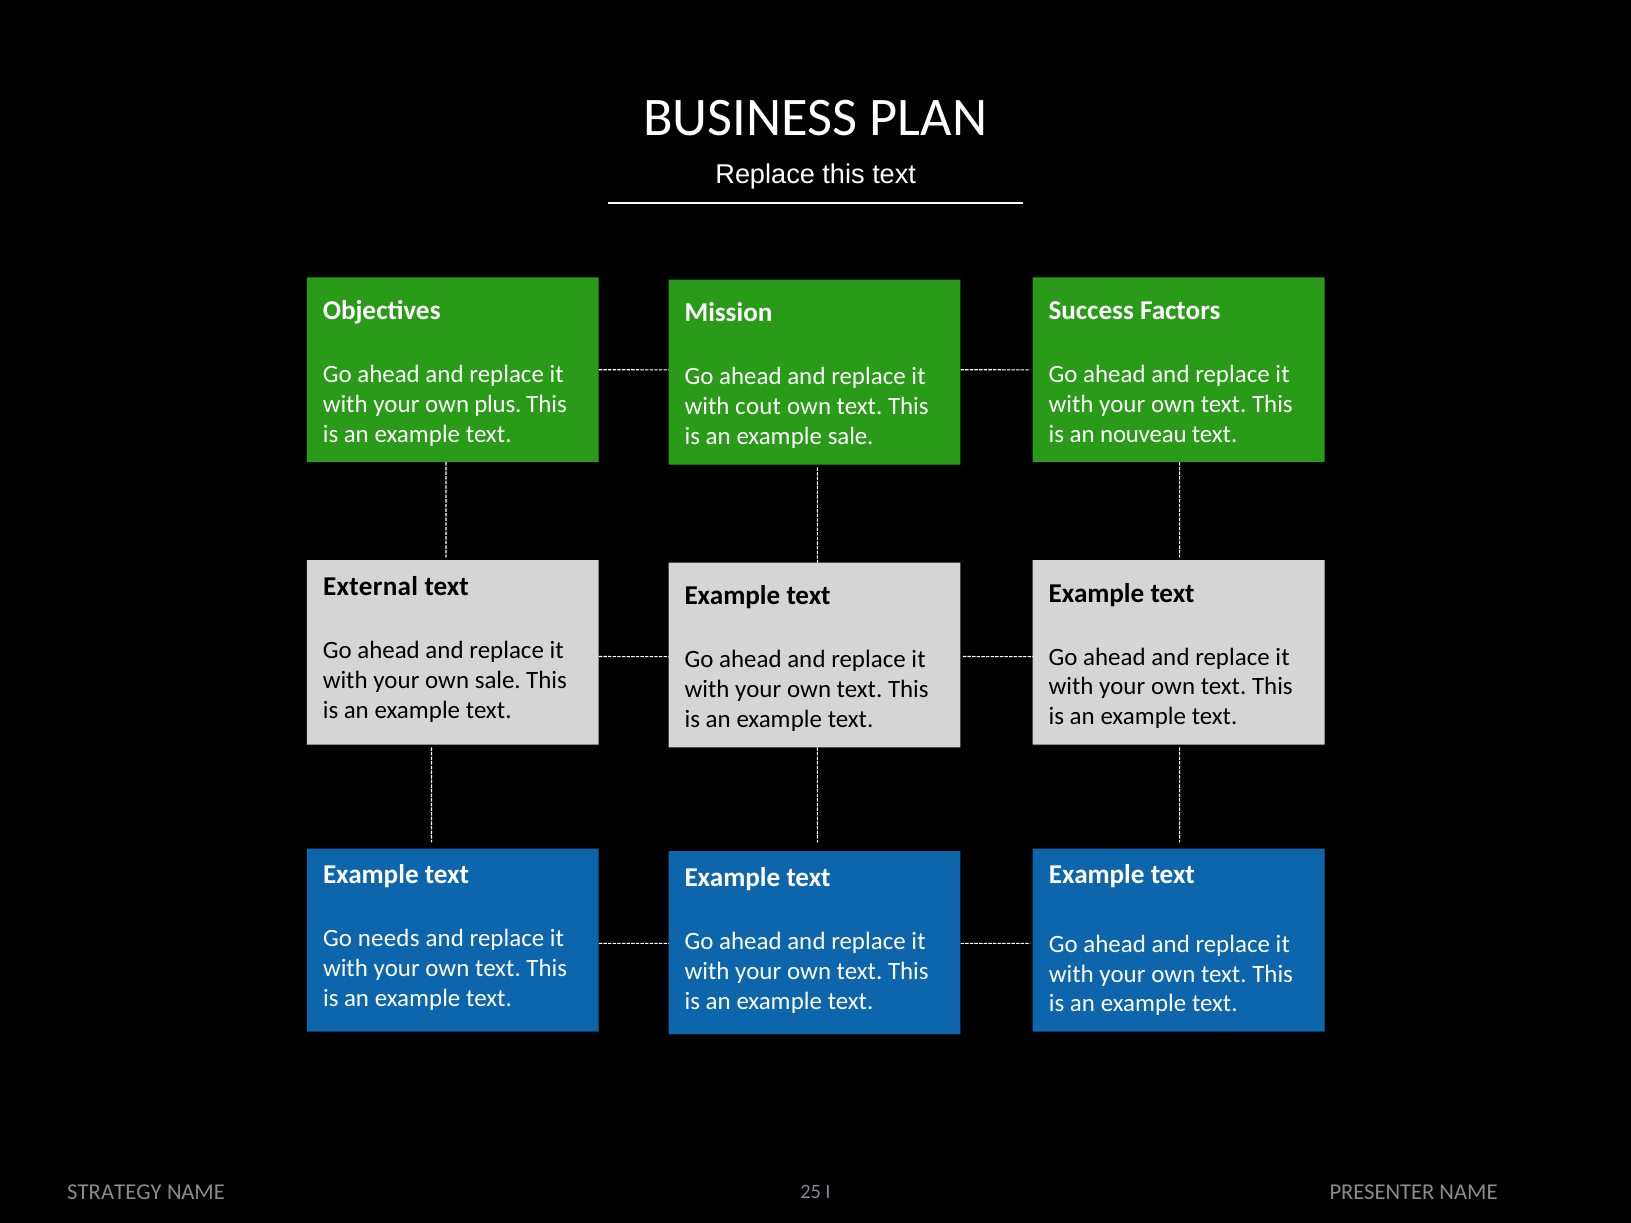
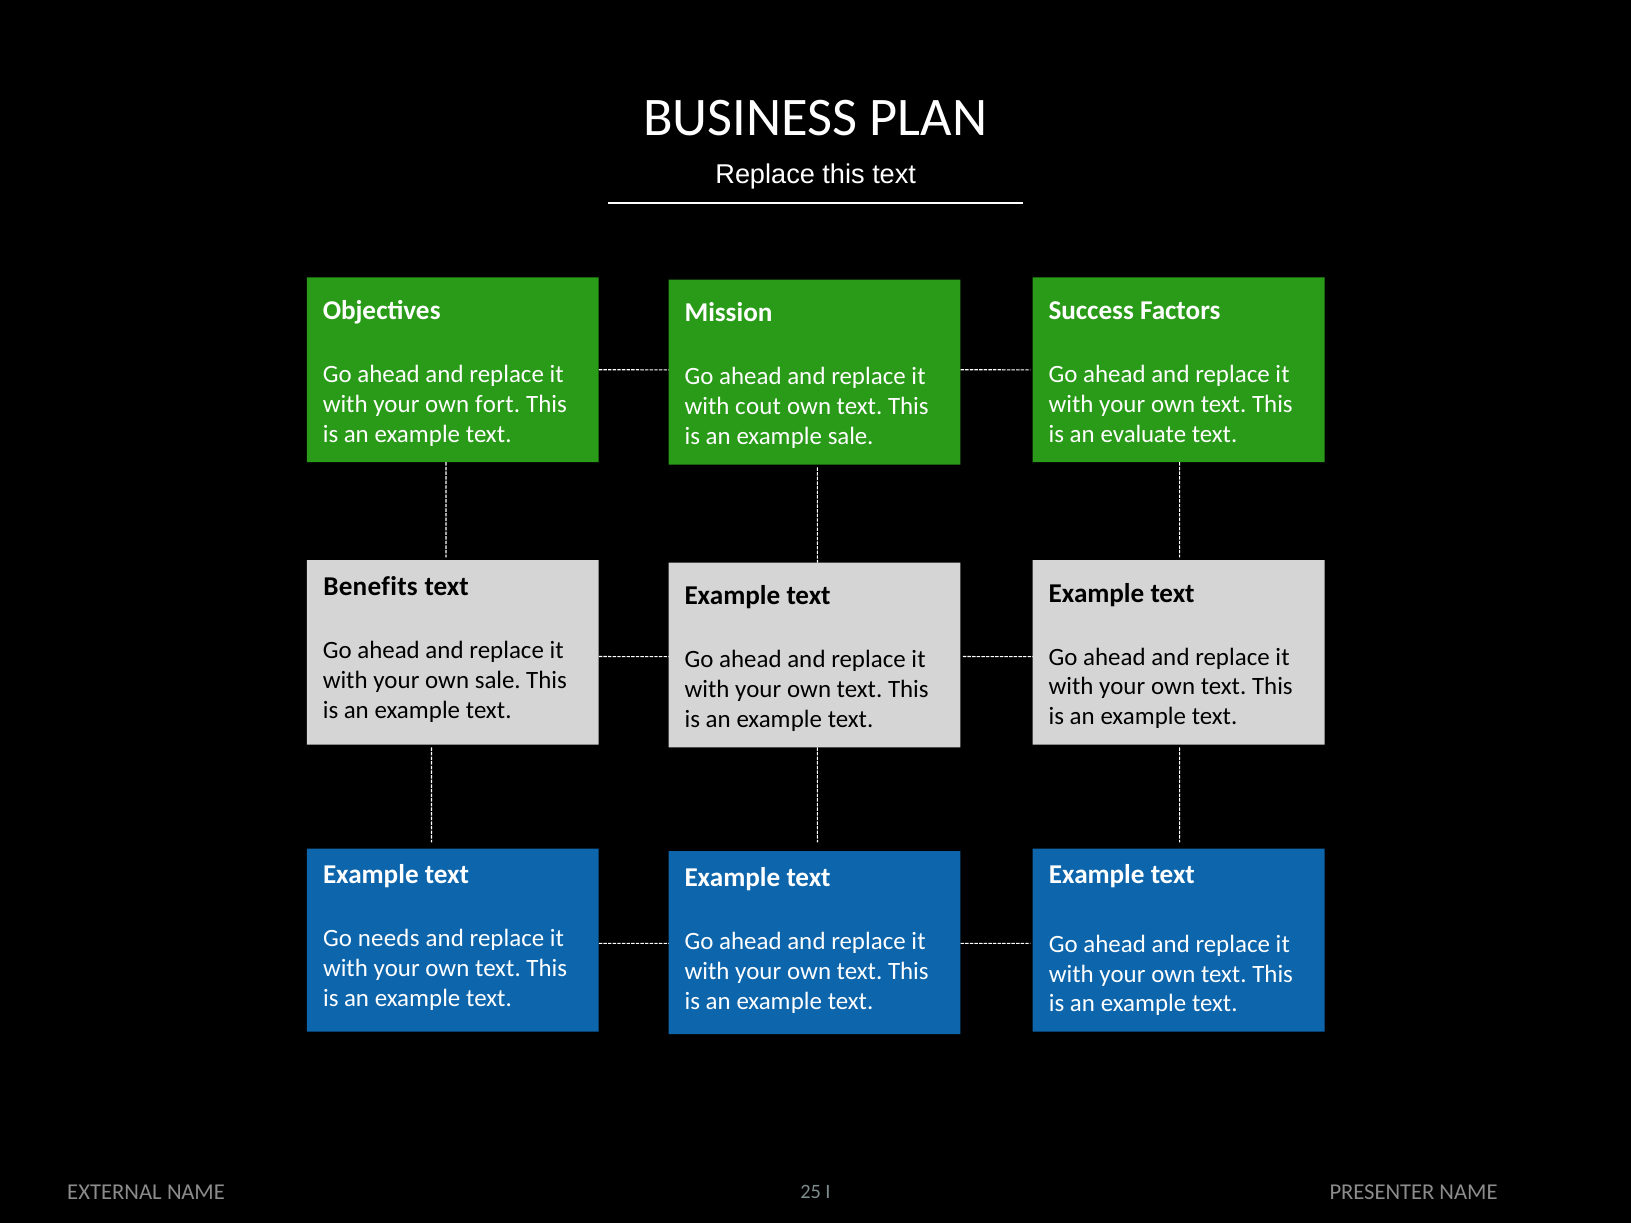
plus: plus -> fort (498, 404)
nouveau: nouveau -> evaluate (1143, 434)
External: External -> Benefits (371, 586)
STRATEGY: STRATEGY -> EXTERNAL (114, 1192)
